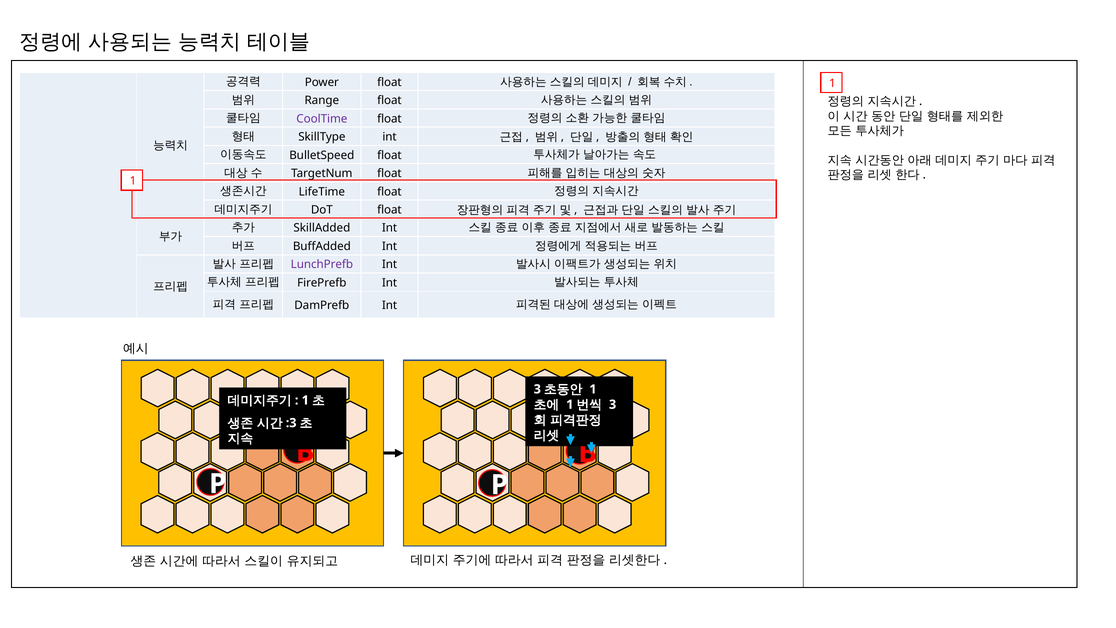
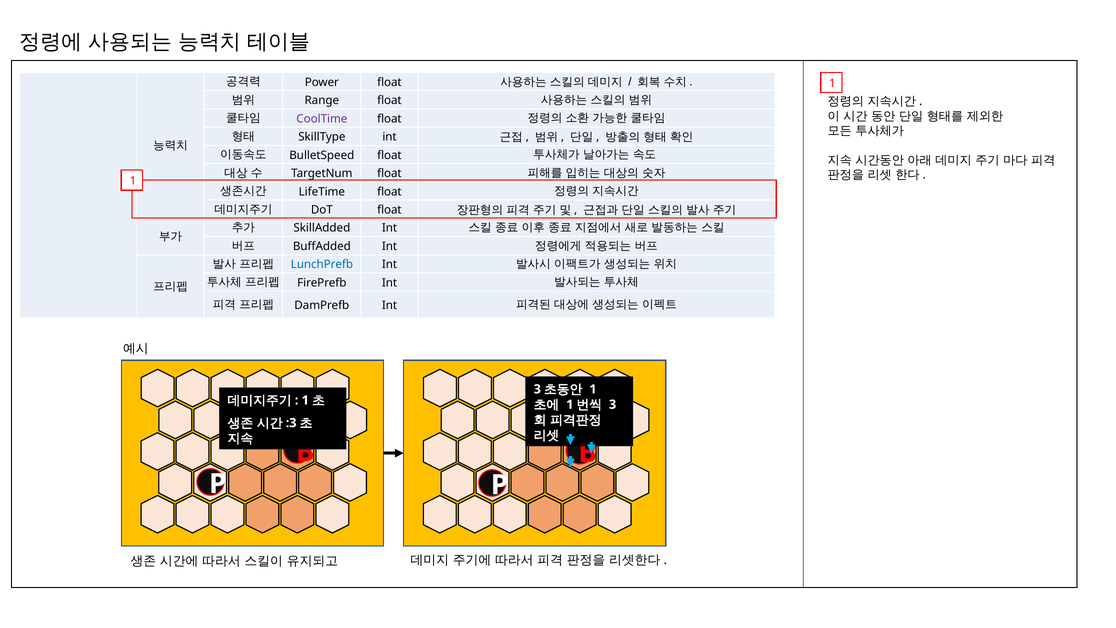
LunchPrefb colour: purple -> blue (322, 264)
